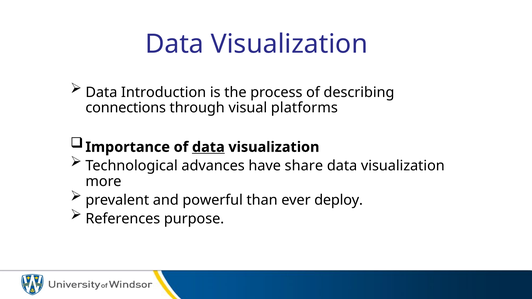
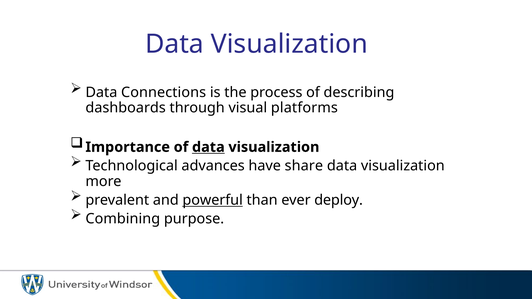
Introduction: Introduction -> Connections (164, 92)
connections: connections -> dashboards (126, 108)
powerful underline: none -> present (213, 200)
References: References -> Combining (123, 219)
